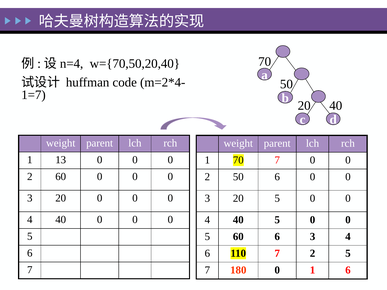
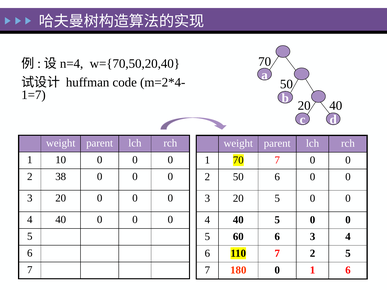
13: 13 -> 10 (61, 160)
2 60: 60 -> 38 (61, 177)
